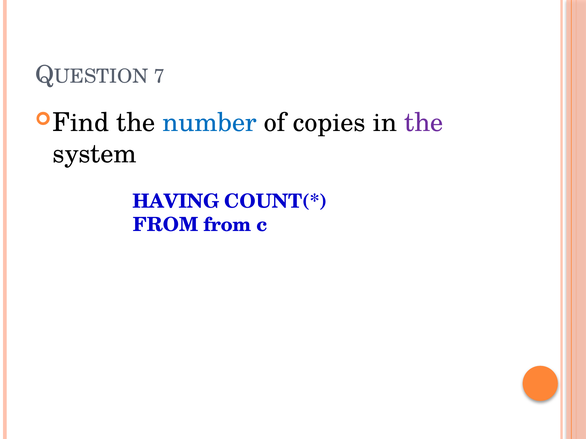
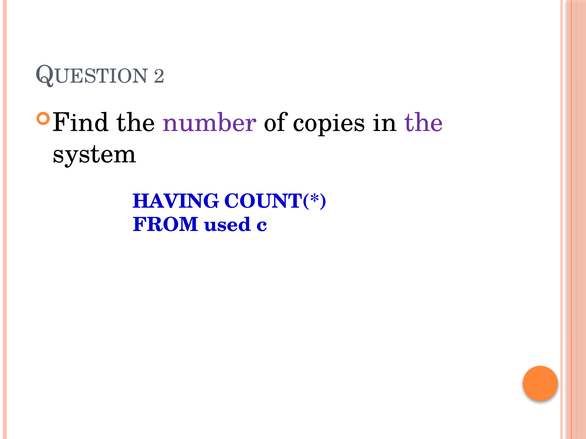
7: 7 -> 2 (159, 77)
number colour: blue -> purple (210, 123)
FROM from: from -> used (227, 225)
